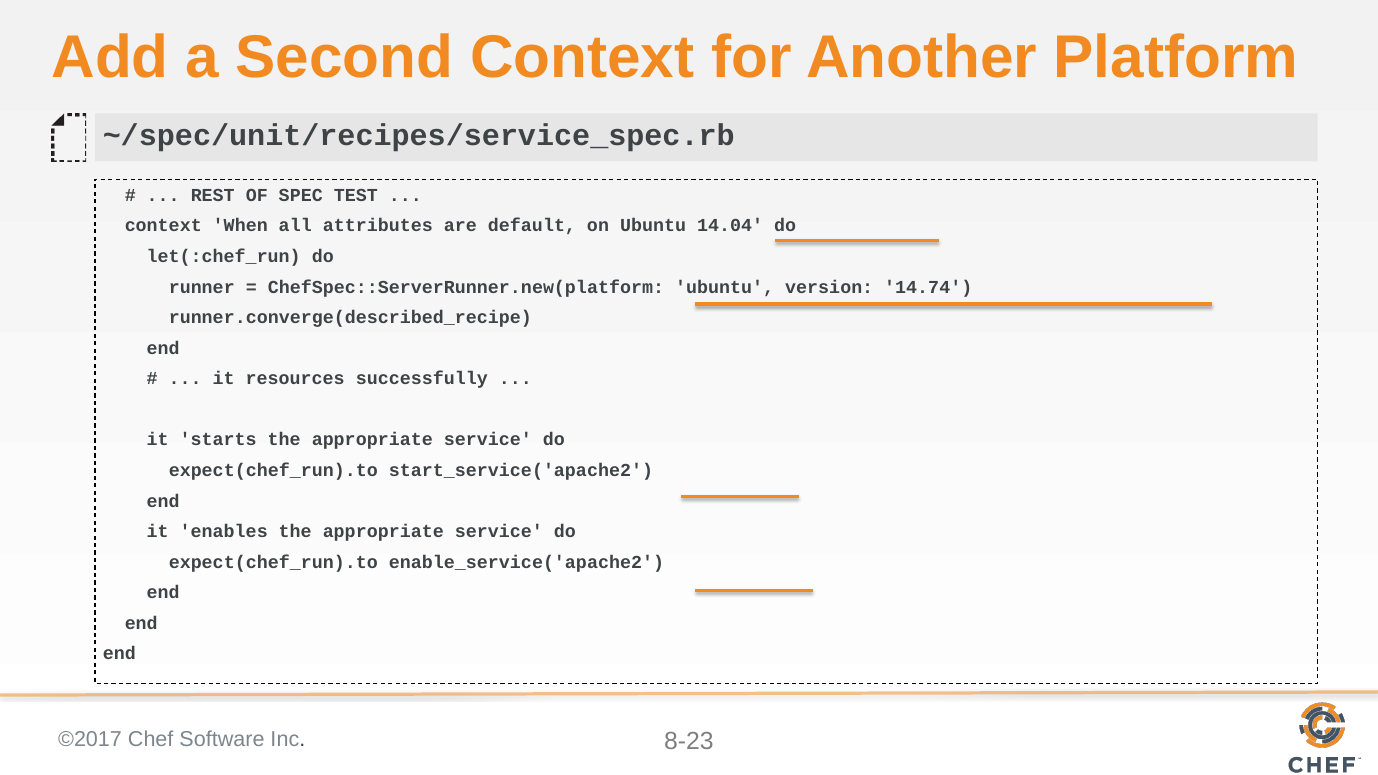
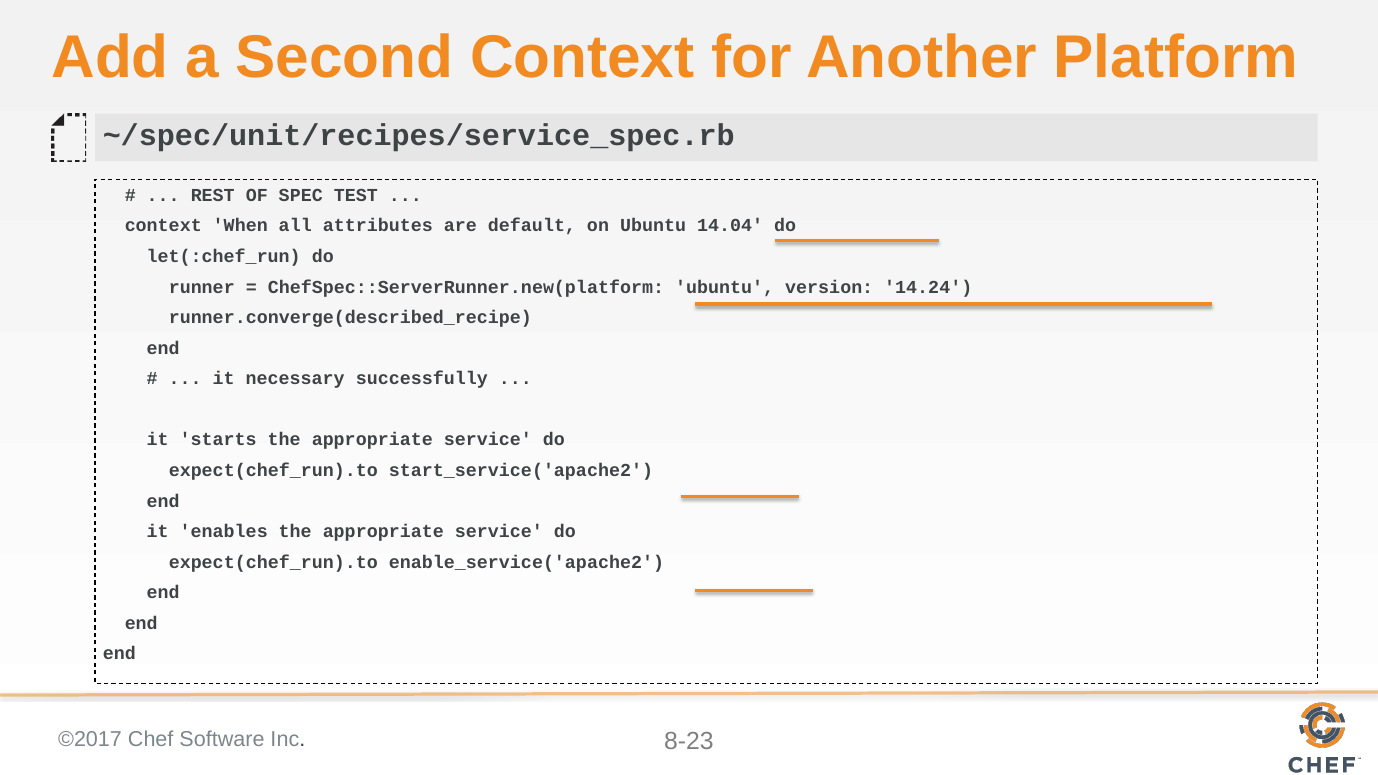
14.74: 14.74 -> 14.24 (928, 287)
resources: resources -> necessary (295, 379)
